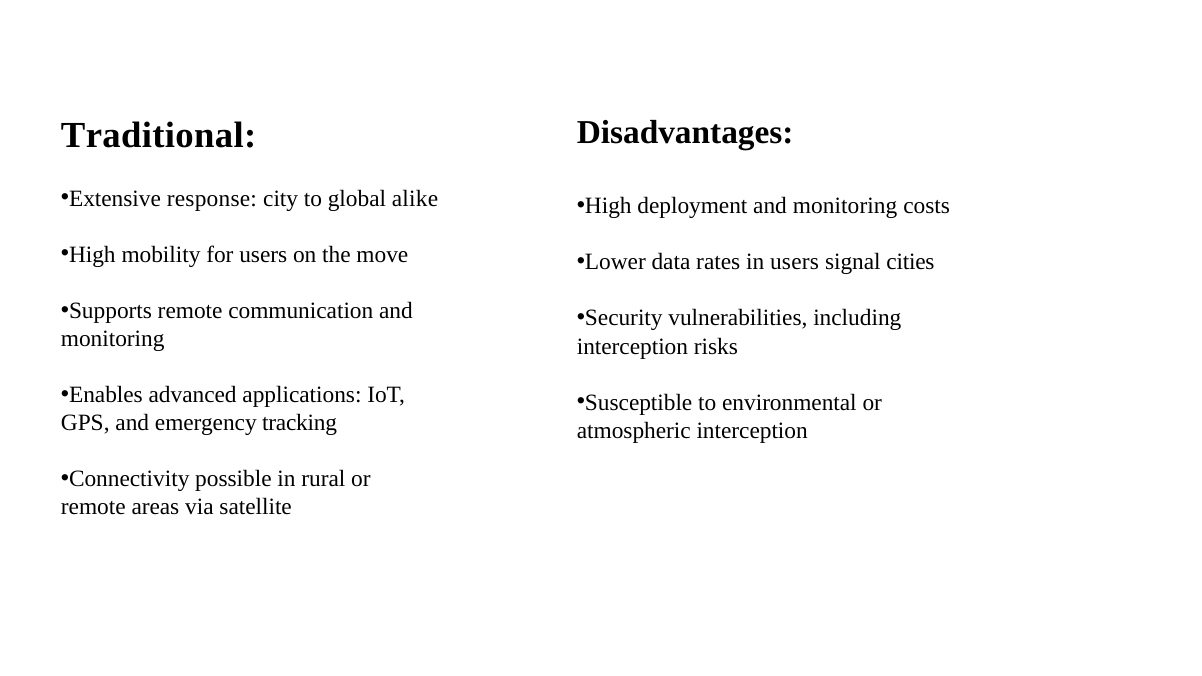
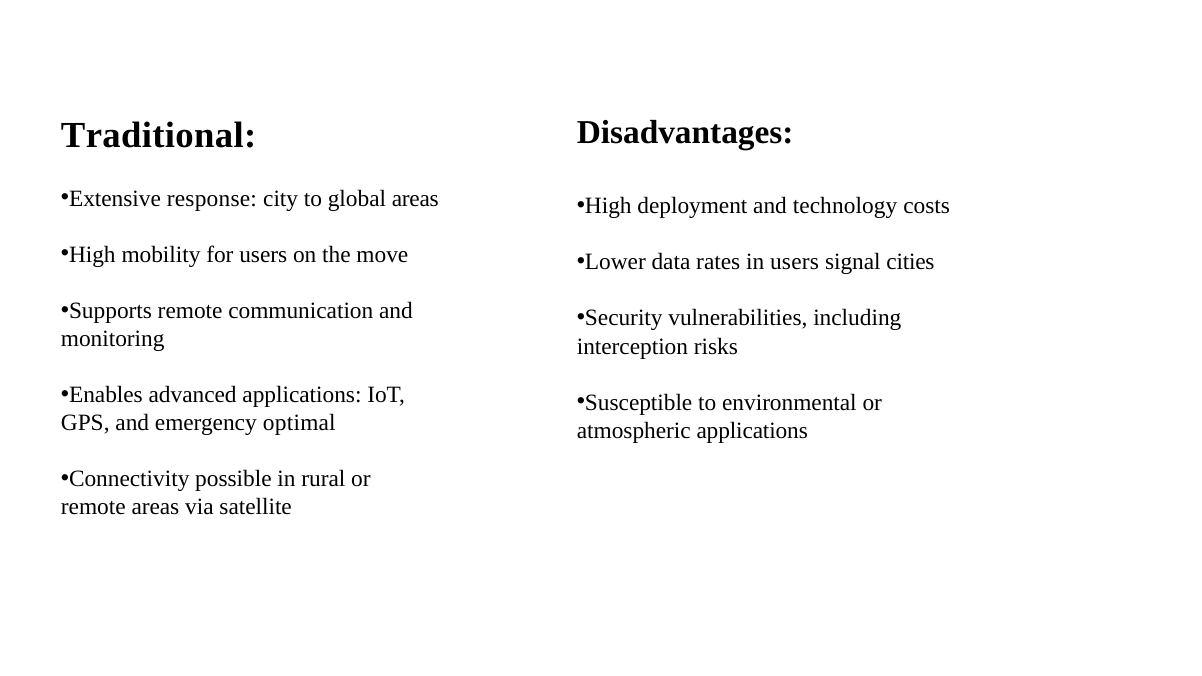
global alike: alike -> areas (415, 198)
deployment and monitoring: monitoring -> technology (845, 206)
tracking: tracking -> optimal (299, 423)
atmospheric interception: interception -> applications (752, 431)
